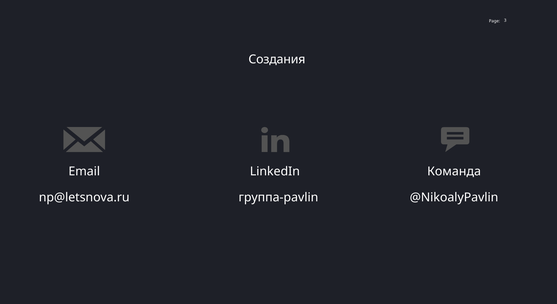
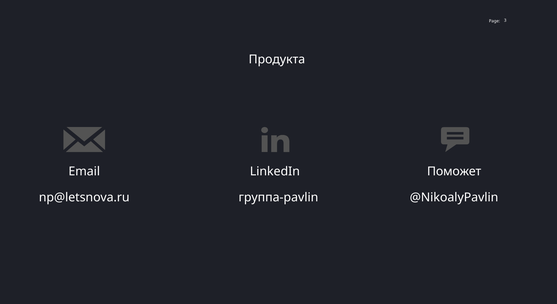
Создания: Создания -> Продукта (277, 59)
Команда: Команда -> Поможет (454, 171)
